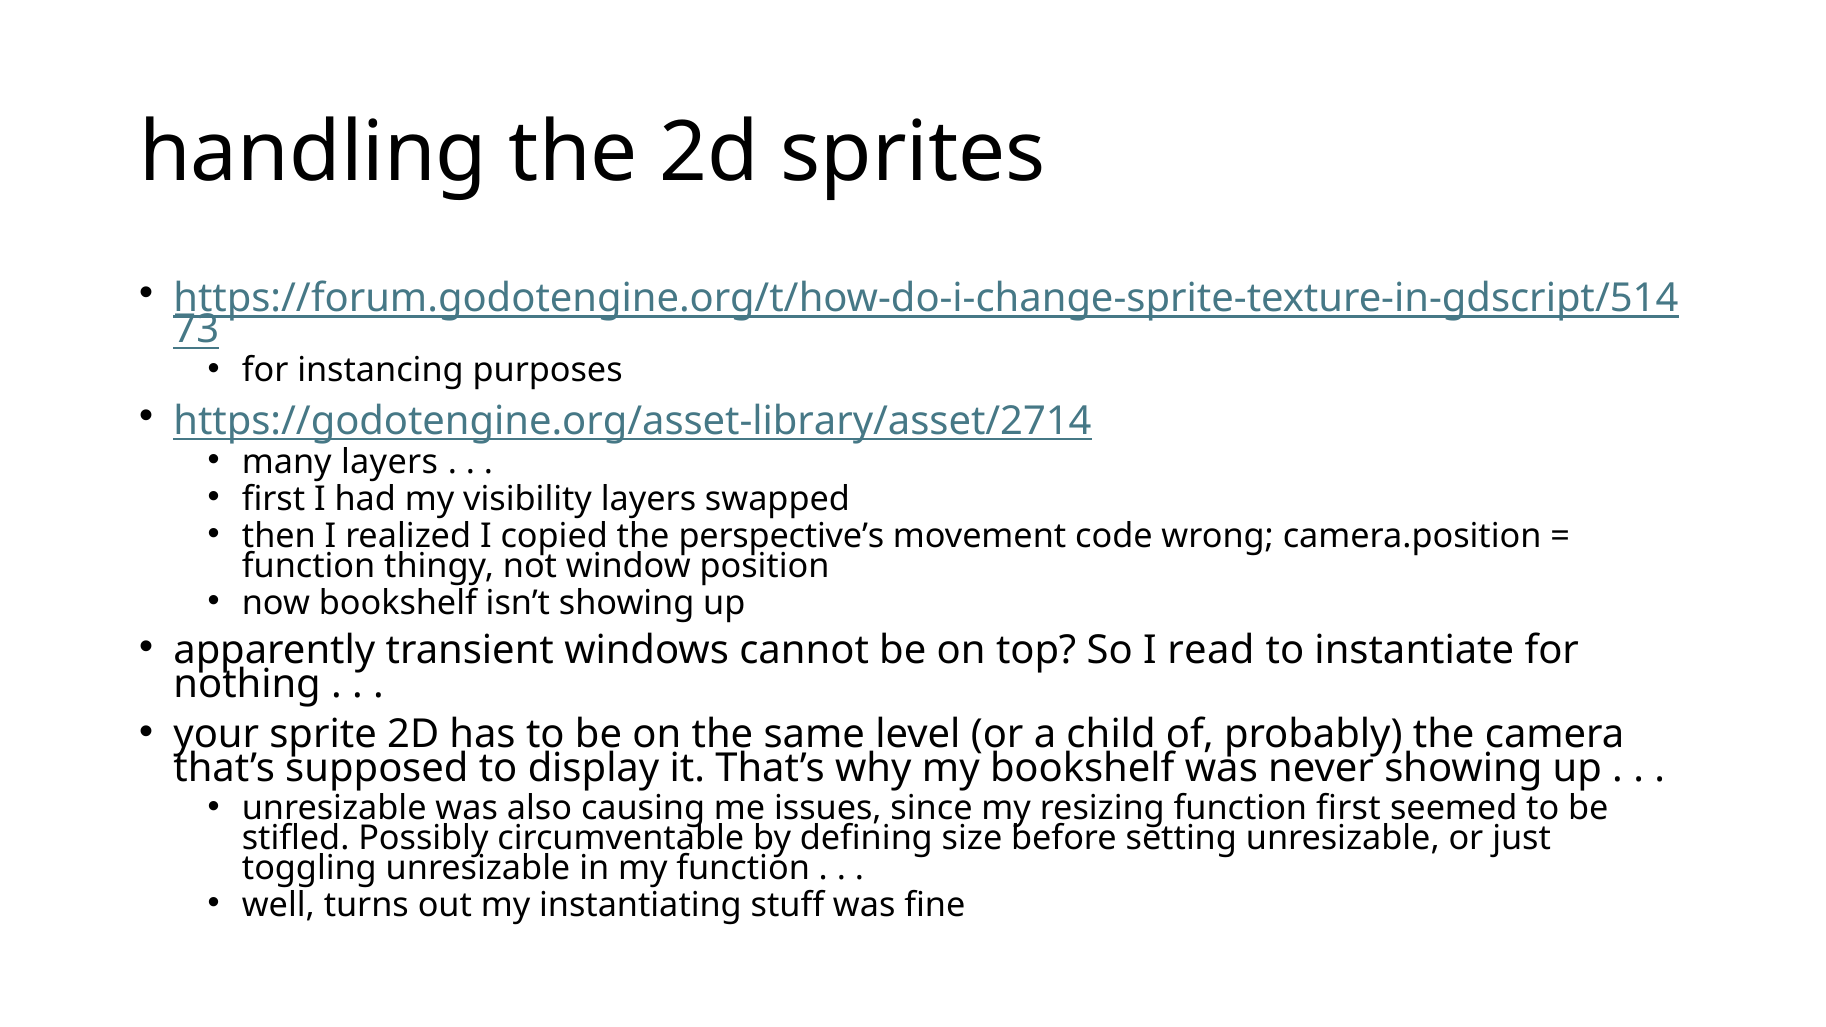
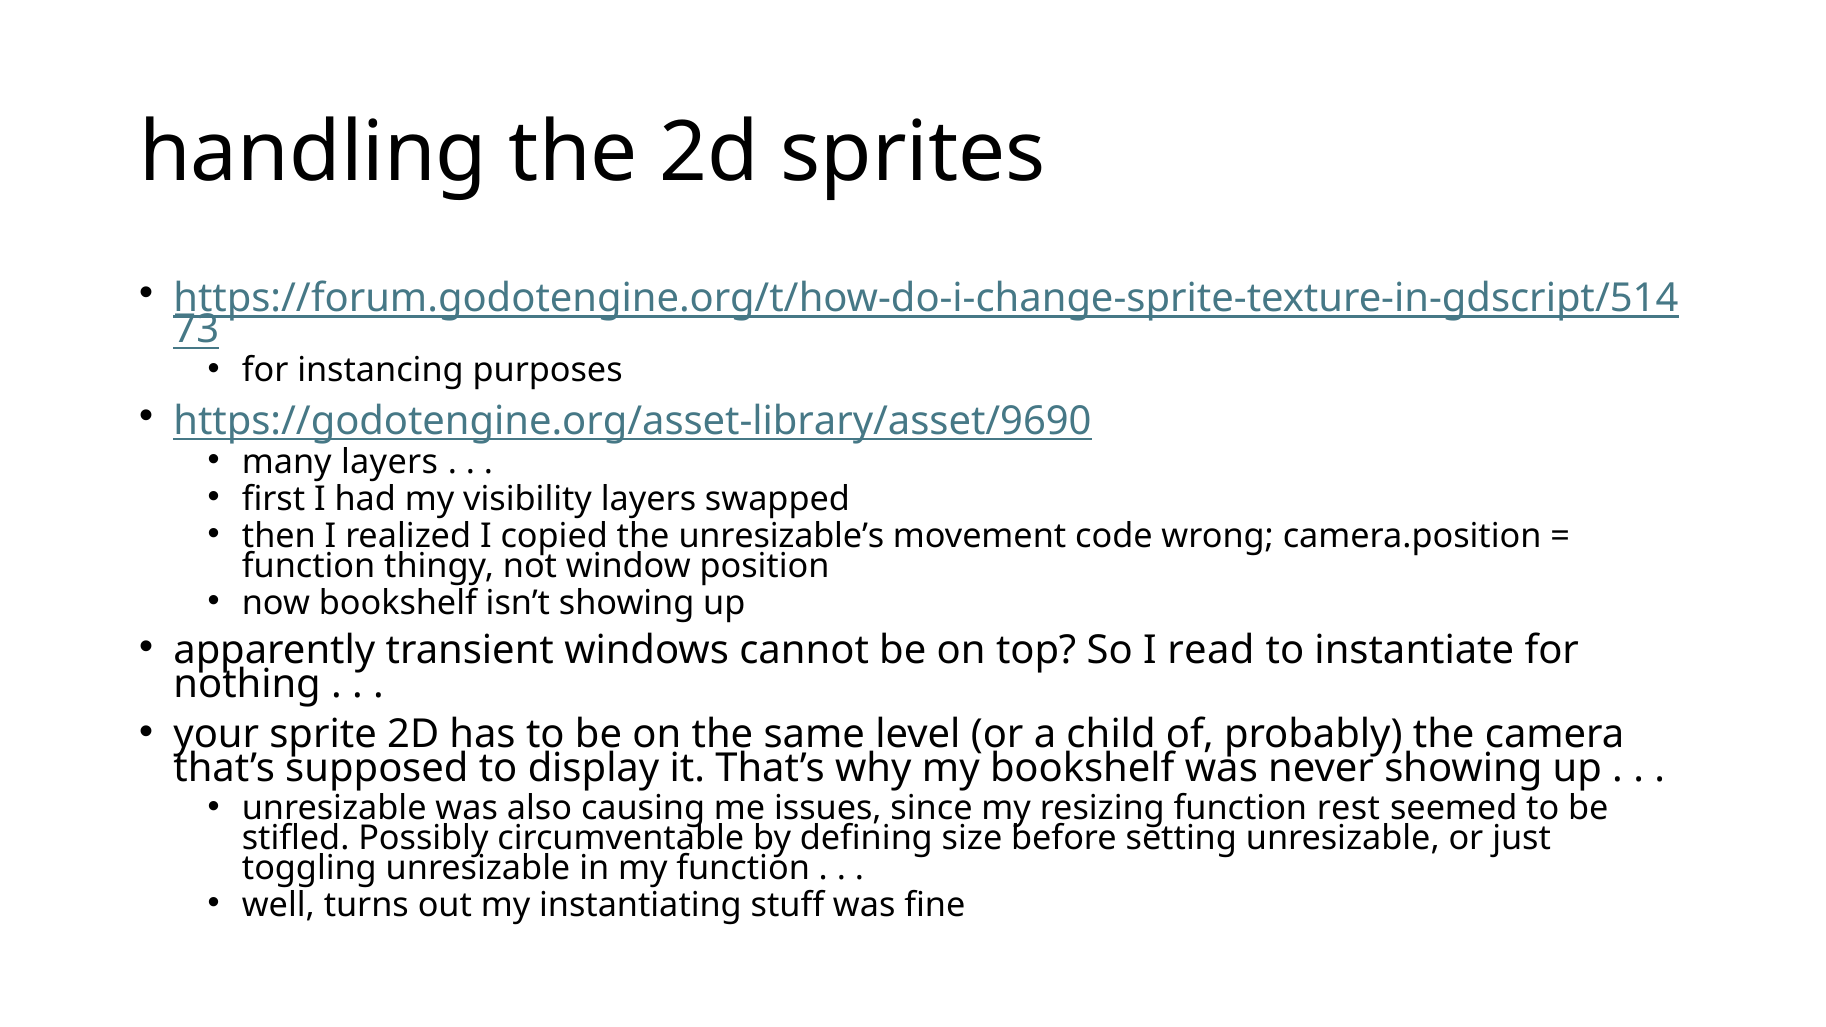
https://godotengine.org/asset-library/asset/2714: https://godotengine.org/asset-library/asset/2714 -> https://godotengine.org/asset-library/asset/9690 (632, 421)
perspective’s: perspective’s -> unresizable’s (781, 536)
function first: first -> rest (1348, 809)
